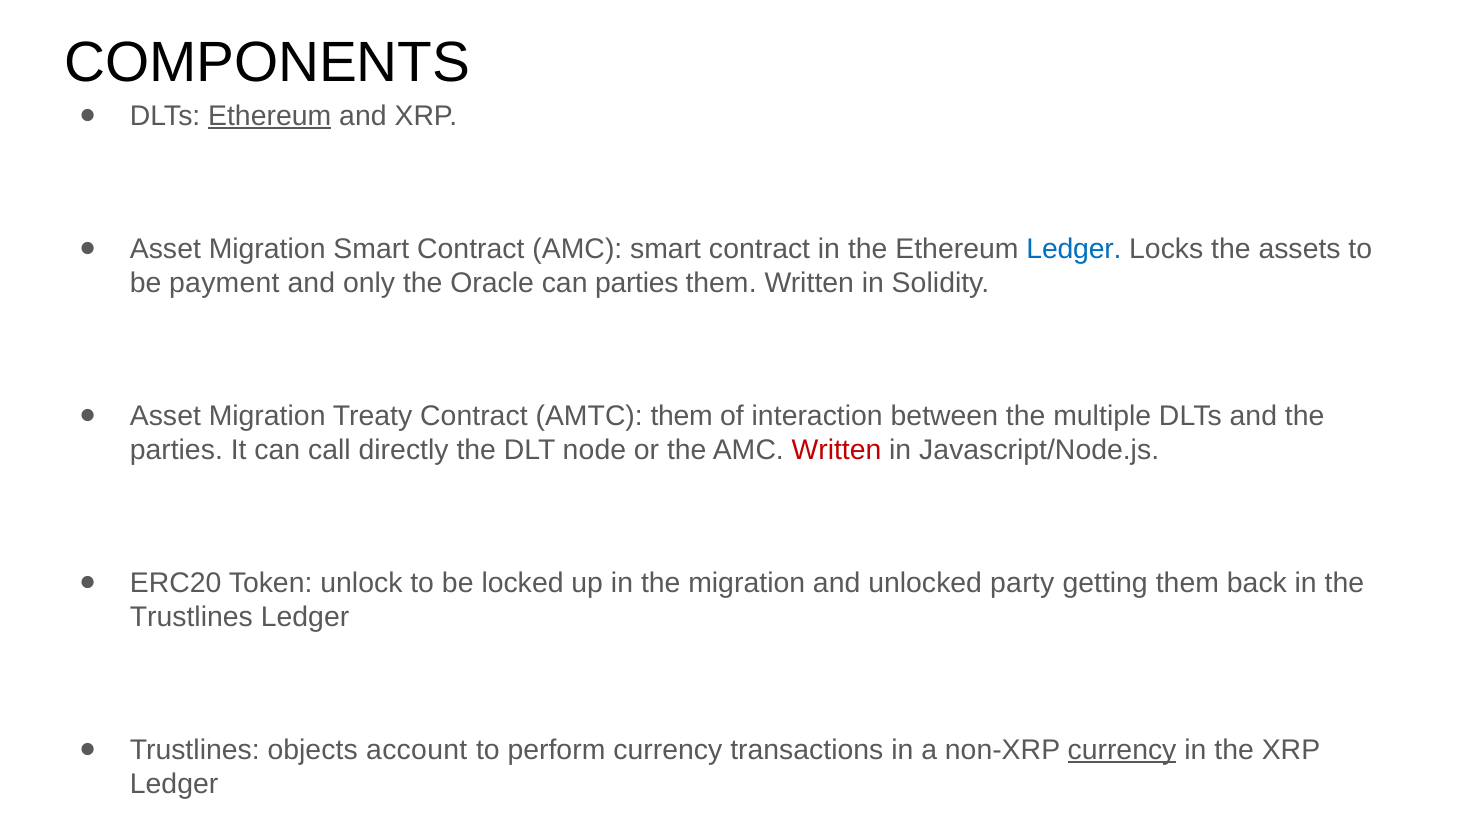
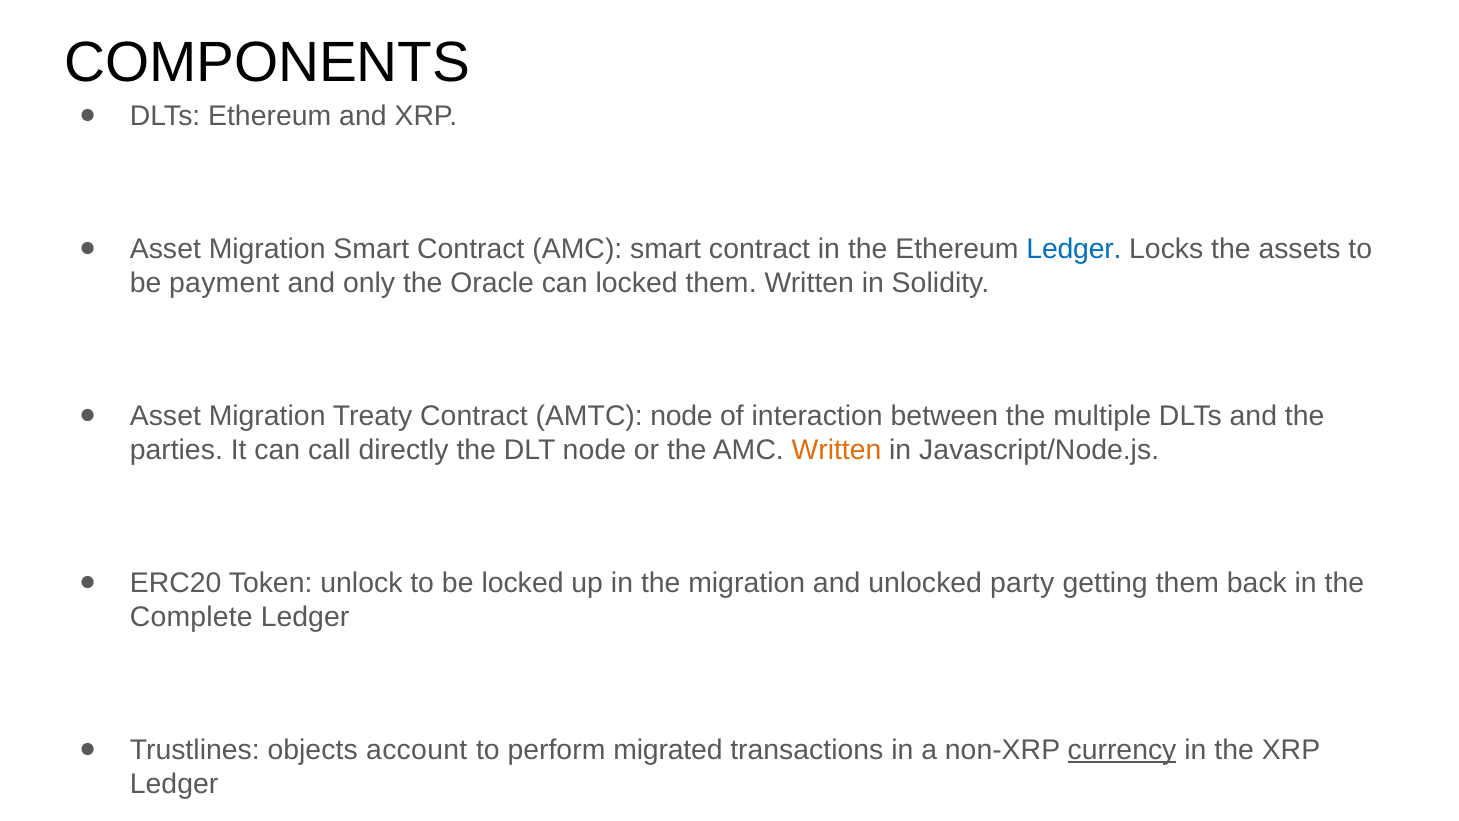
Ethereum underline: present -> none (270, 116)
can parties: parties -> locked (637, 283)
AMTC them: them -> node (682, 416)
Written colour: red -> orange (837, 450)
Trustlines: Trustlines -> Complete (191, 617)
perform currency: currency -> migrated (668, 749)
